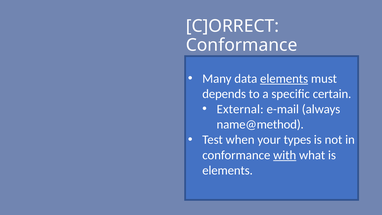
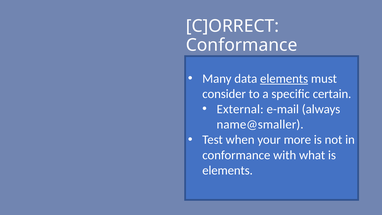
depends: depends -> consider (224, 94)
name@method: name@method -> name@smaller (260, 124)
types: types -> more (297, 140)
with underline: present -> none (285, 155)
